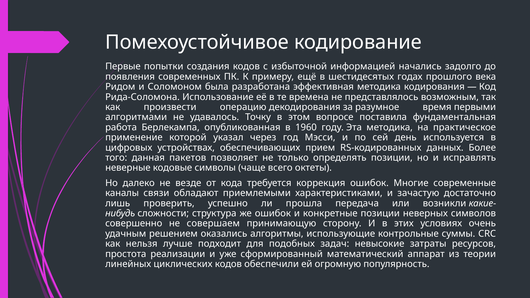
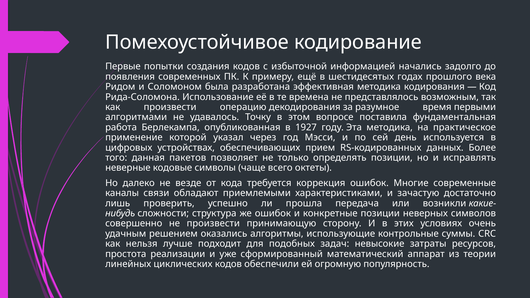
1960: 1960 -> 1927 (306, 127)
не совершаем: совершаем -> произвести (213, 224)
